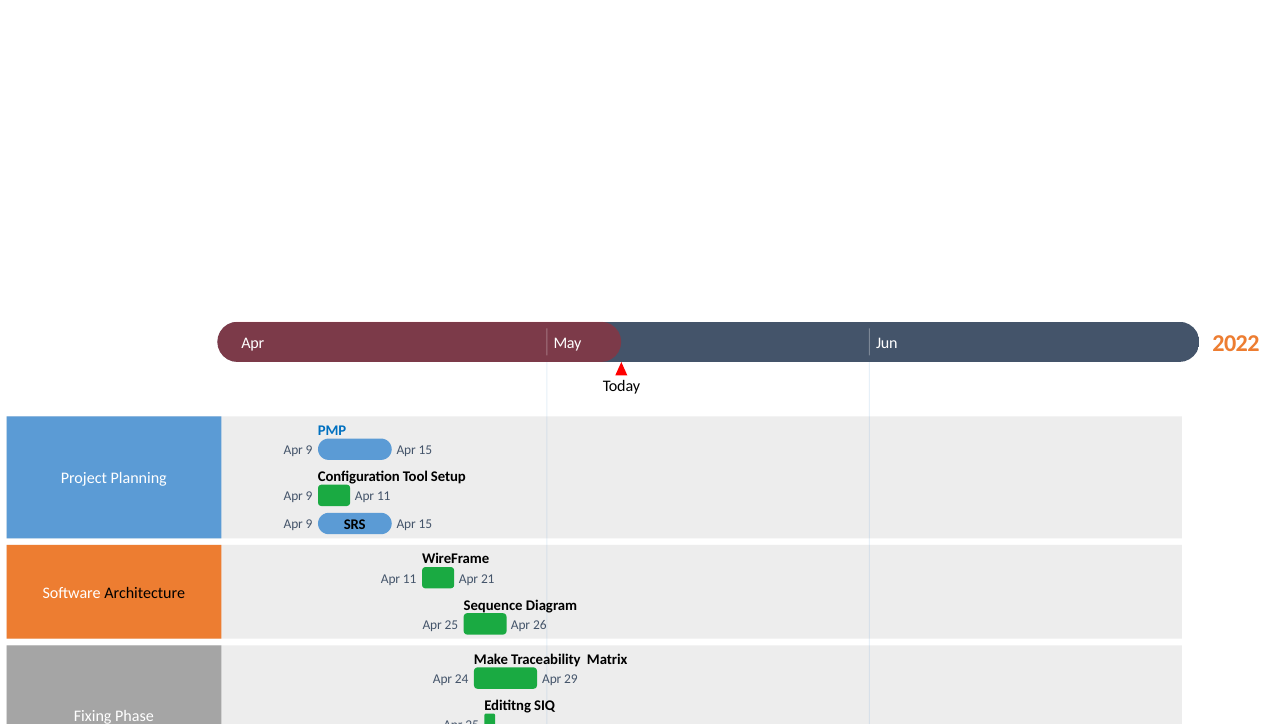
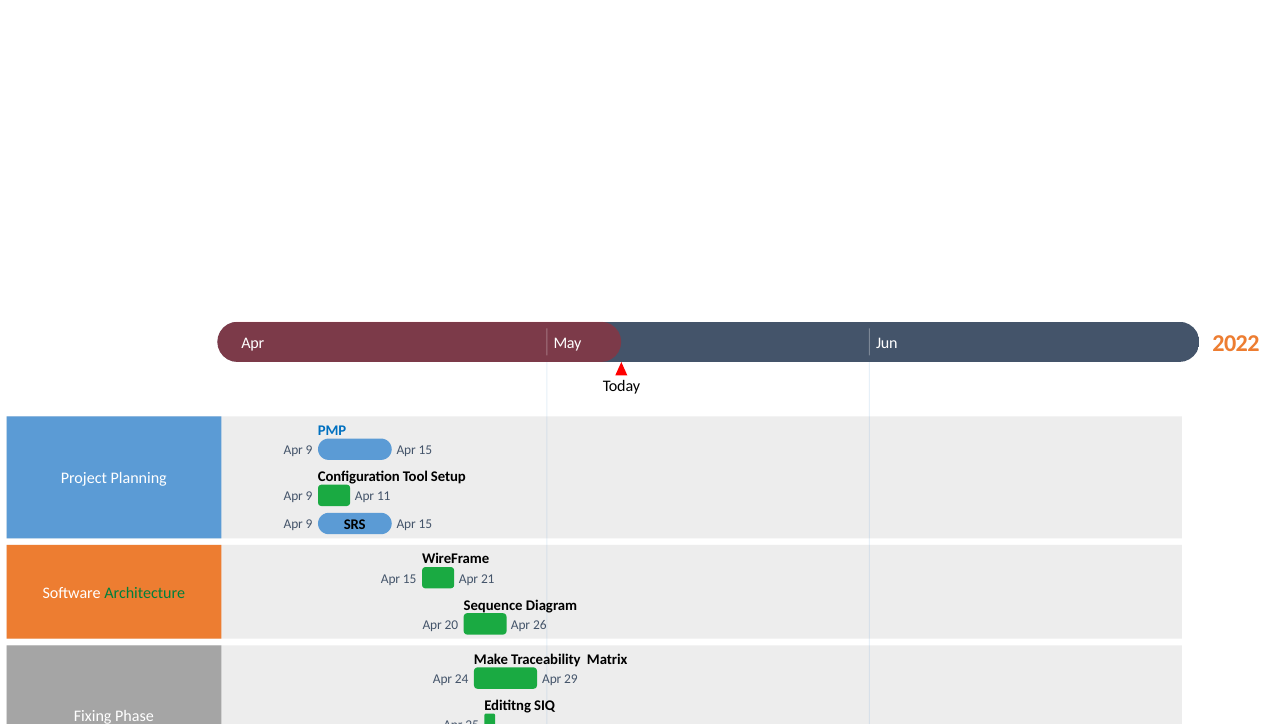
11: 11 -> 15 (410, 579)
Architecture colour: black -> green (145, 593)
25: 25 -> 20 (451, 625)
